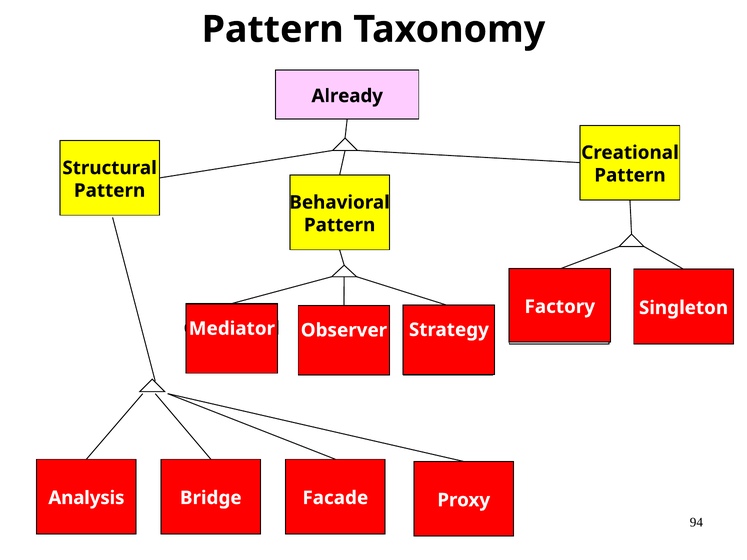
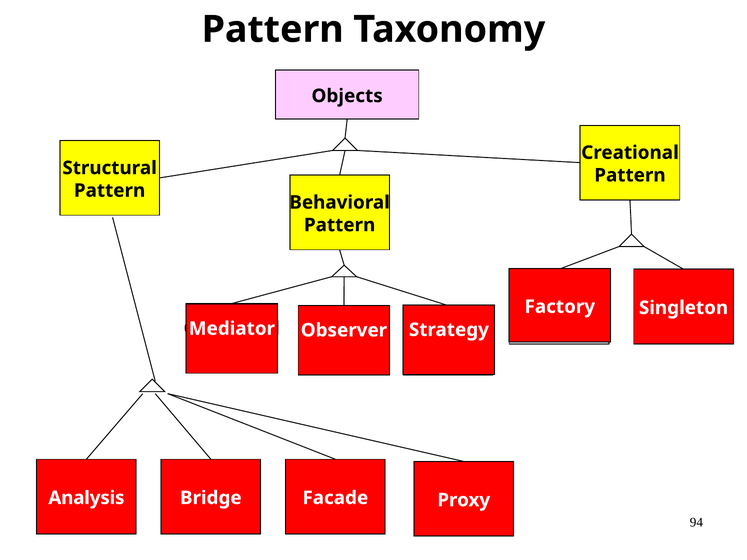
Already: Already -> Objects (347, 96)
